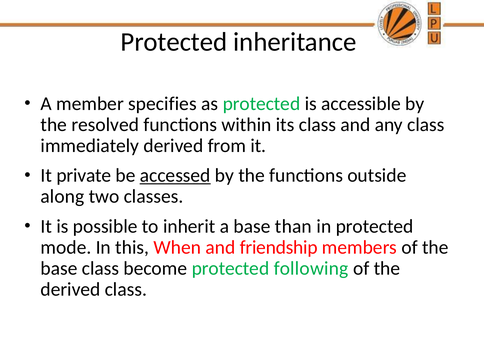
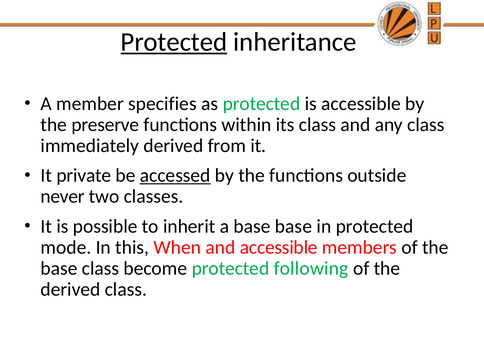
Protected underline: none -> present (174, 42)
resolved: resolved -> preserve (105, 125)
along: along -> never (63, 197)
base than: than -> base (293, 226)
and friendship: friendship -> accessible (279, 247)
